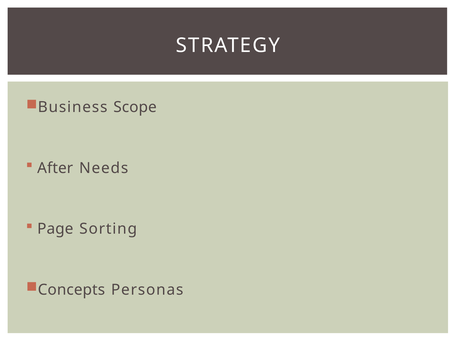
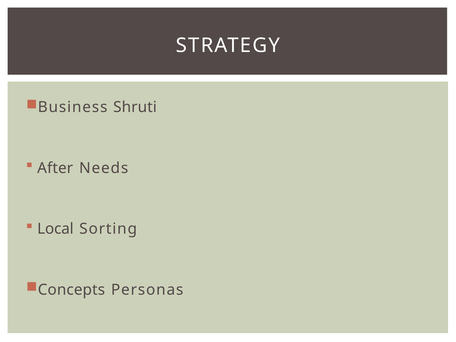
Scope: Scope -> Shruti (135, 107)
Page: Page -> Local (55, 229)
